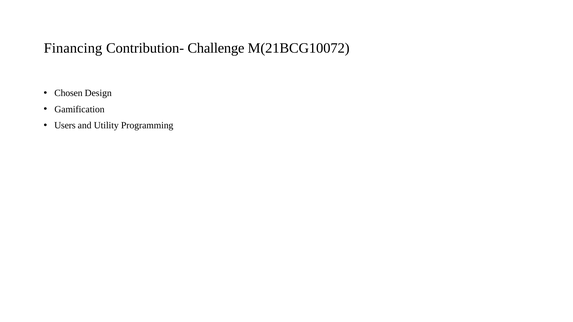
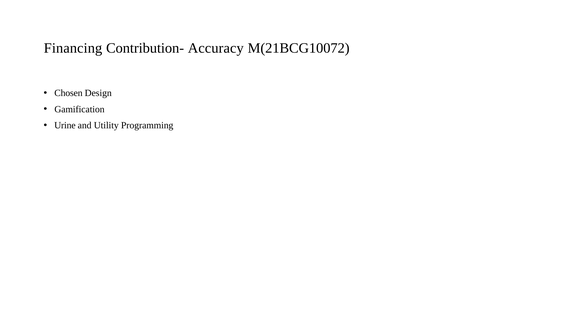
Challenge: Challenge -> Accuracy (216, 48)
Users: Users -> Urine (65, 126)
